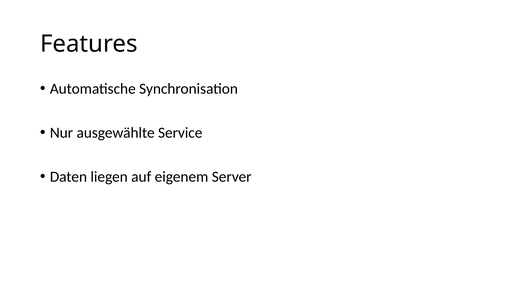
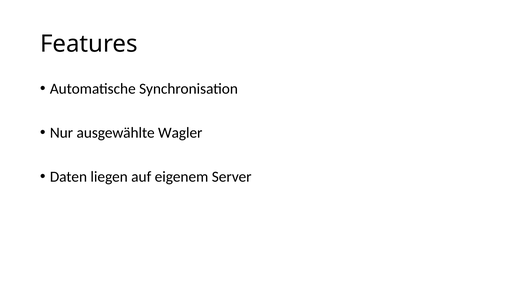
Service: Service -> Wagler (180, 133)
